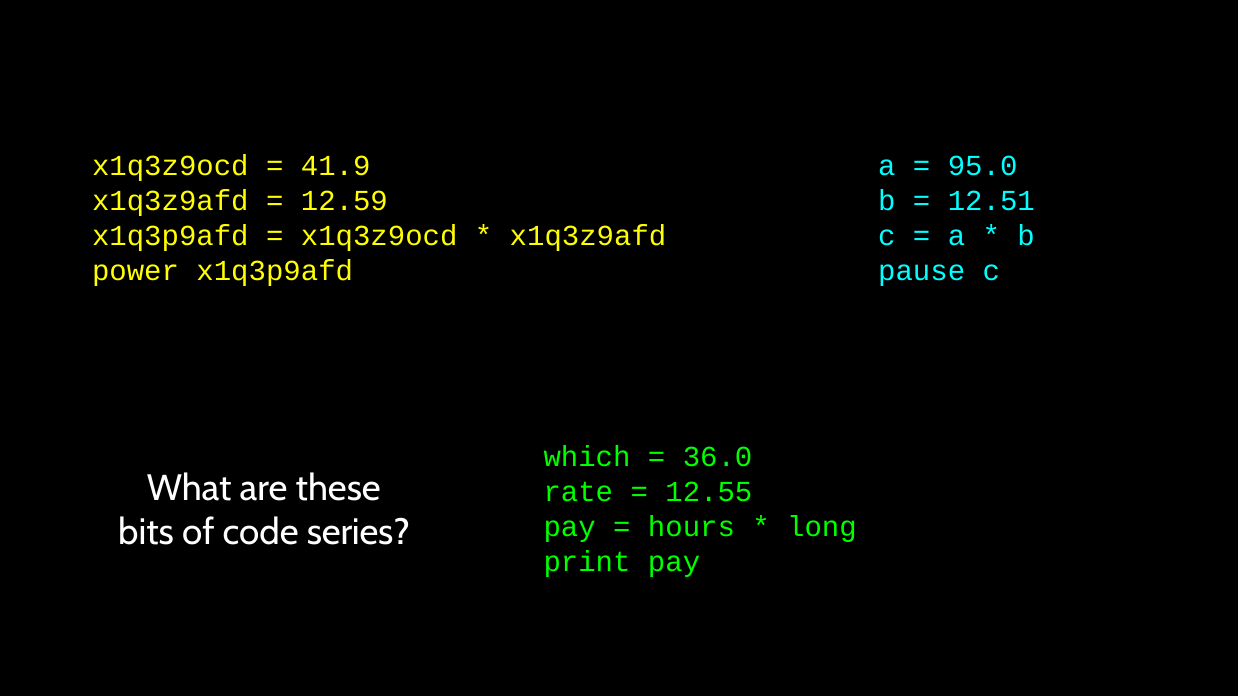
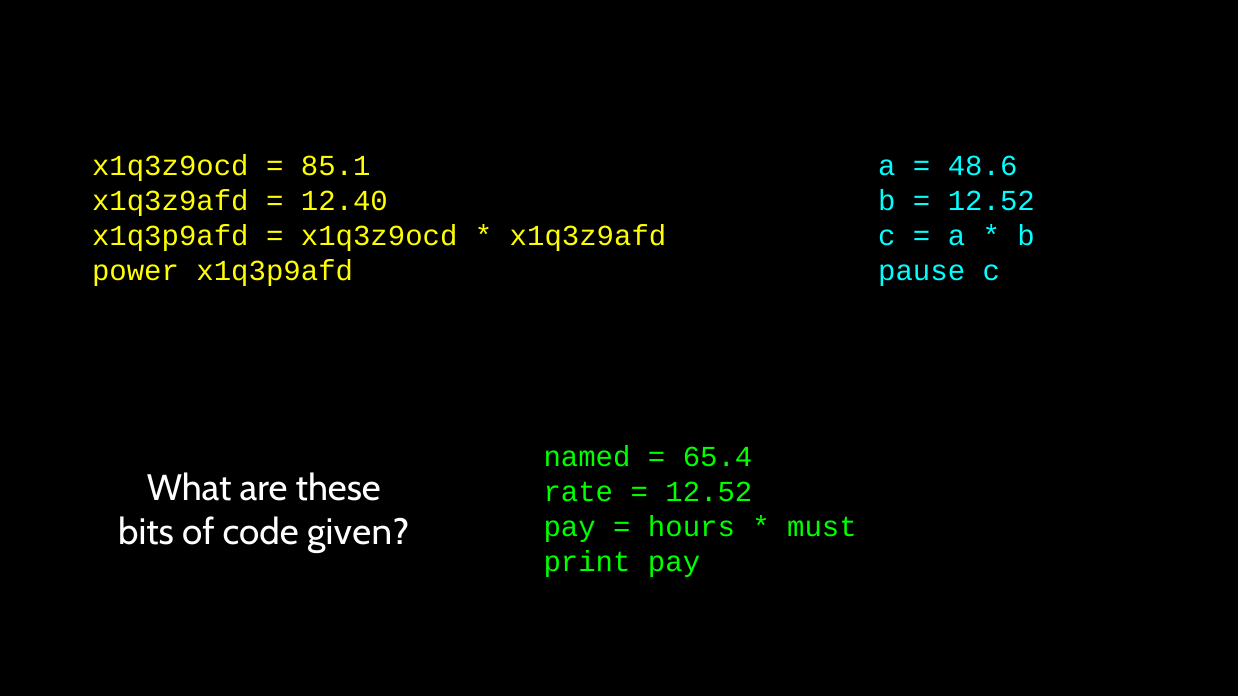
41.9: 41.9 -> 85.1 (336, 166)
95.0: 95.0 -> 48.6 (983, 166)
12.59: 12.59 -> 12.40 (344, 201)
12.51: 12.51 -> 12.52 (991, 201)
which: which -> named (587, 458)
36.0: 36.0 -> 65.4 (718, 458)
12.55: 12.55 -> 12.52 (709, 492)
long: long -> must (822, 527)
series: series -> given (358, 532)
